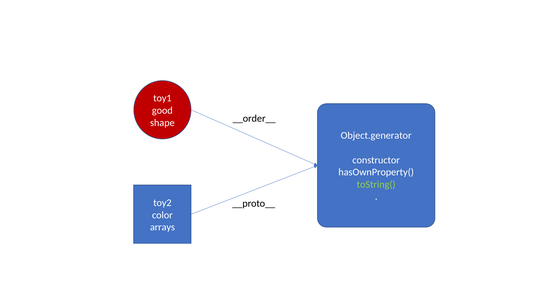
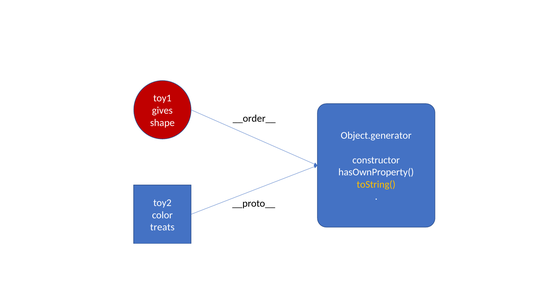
good: good -> gives (162, 110)
toString( colour: light green -> yellow (376, 184)
arrays: arrays -> treats (162, 227)
